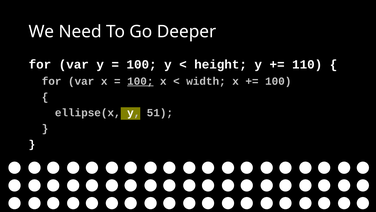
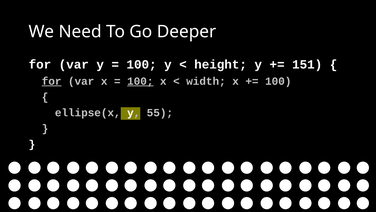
110: 110 -> 151 (307, 64)
for underline: none -> present (52, 81)
51: 51 -> 55 (160, 112)
